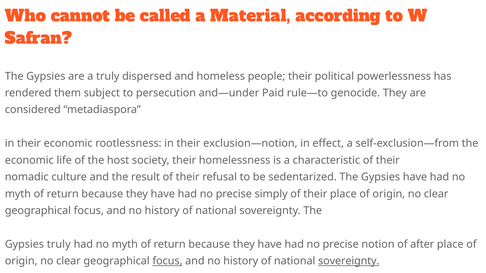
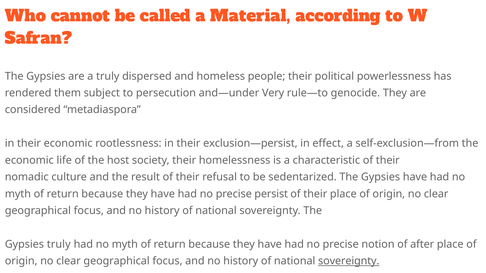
Paid: Paid -> Very (273, 93)
exclusion—notion: exclusion—notion -> exclusion—persist (250, 144)
simply: simply -> persist (271, 194)
focus underline: present -> none (167, 261)
